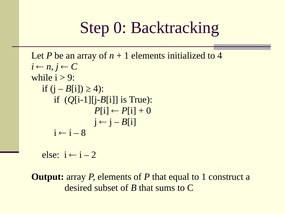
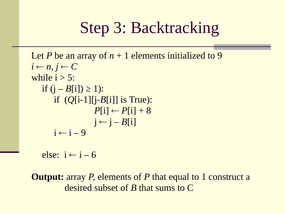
Step 0: 0 -> 3 (120, 28)
to 4: 4 -> 9 (220, 55)
9: 9 -> 5 (71, 77)
4: 4 -> 1 (99, 88)
0: 0 -> 8 (149, 111)
8: 8 -> 9 (83, 133)
2: 2 -> 6 (94, 155)
